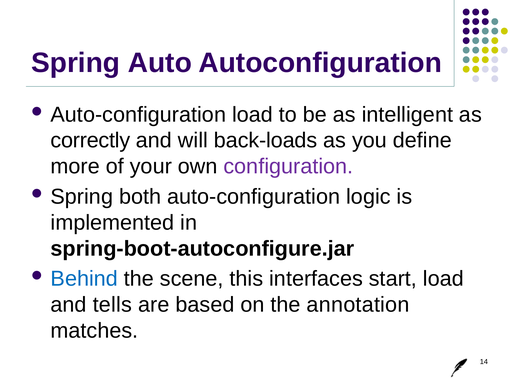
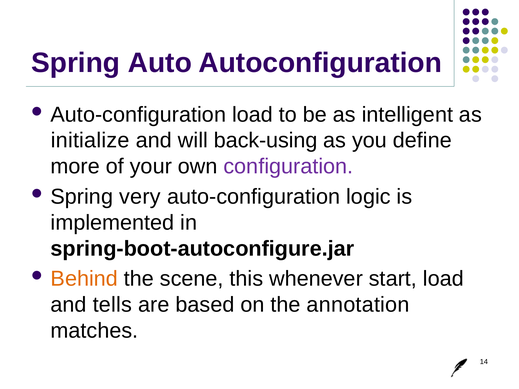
correctly: correctly -> initialize (90, 141)
back-loads: back-loads -> back-using (266, 141)
both: both -> very (140, 197)
Behind colour: blue -> orange (84, 279)
interfaces: interfaces -> whenever (316, 279)
